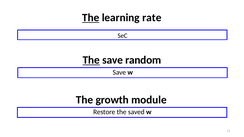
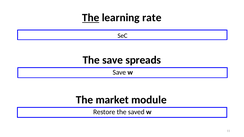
The underline: present -> none (91, 60)
random: random -> spreads (143, 60)
growth: growth -> market (112, 100)
